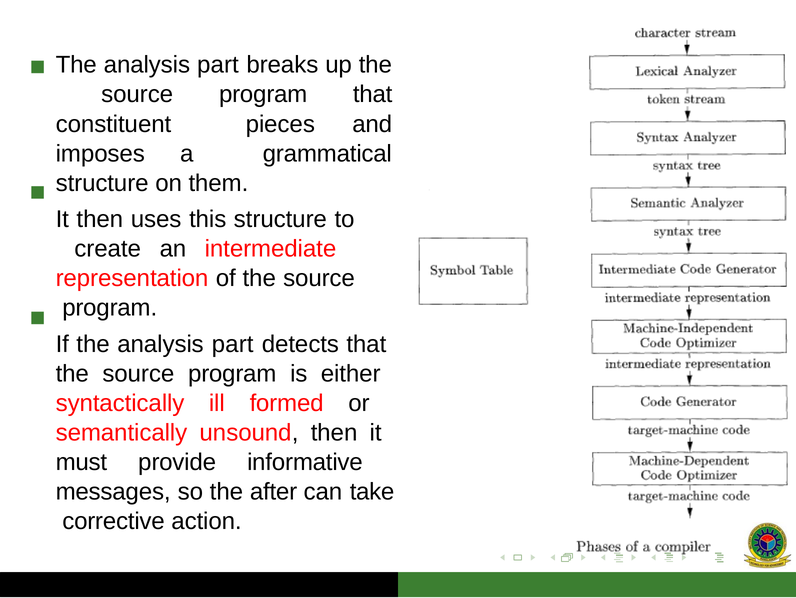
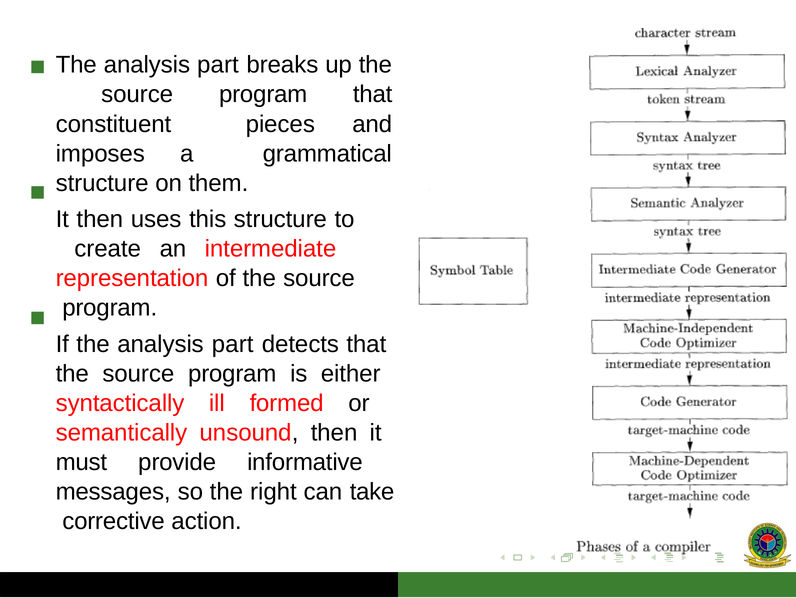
after: after -> right (273, 491)
